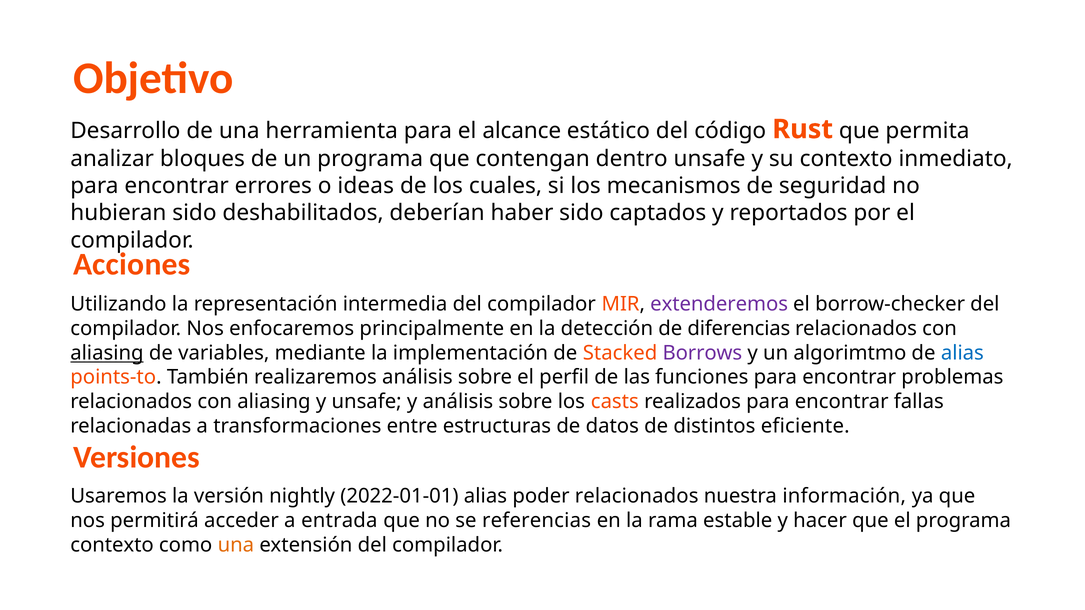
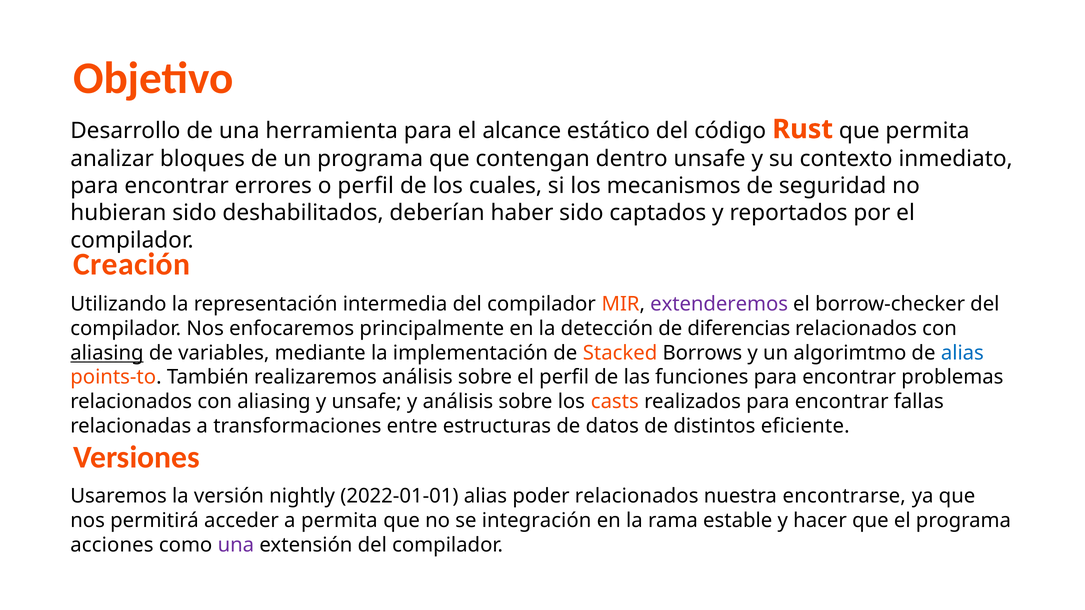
o ideas: ideas -> perfil (366, 186)
Acciones: Acciones -> Creación (132, 264)
Borrows colour: purple -> black (702, 353)
información: información -> encontrarse (844, 496)
a entrada: entrada -> permita (339, 521)
referencias: referencias -> integración (537, 521)
contexto: contexto -> acciones (112, 545)
una colour: orange -> purple (236, 545)
